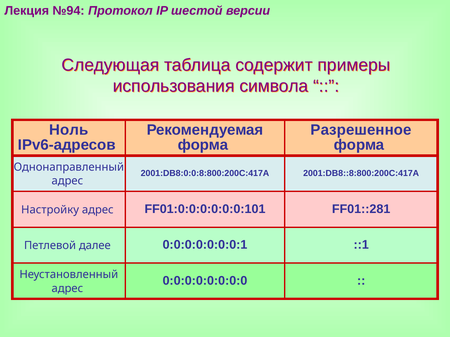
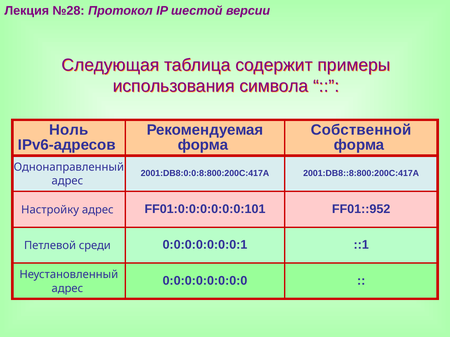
№94: №94 -> №28 (69, 11)
Разрешенное: Разрешенное -> Собственной (361, 130)
FF01::281: FF01::281 -> FF01::952 (361, 209)
далее: далее -> среди (95, 246)
